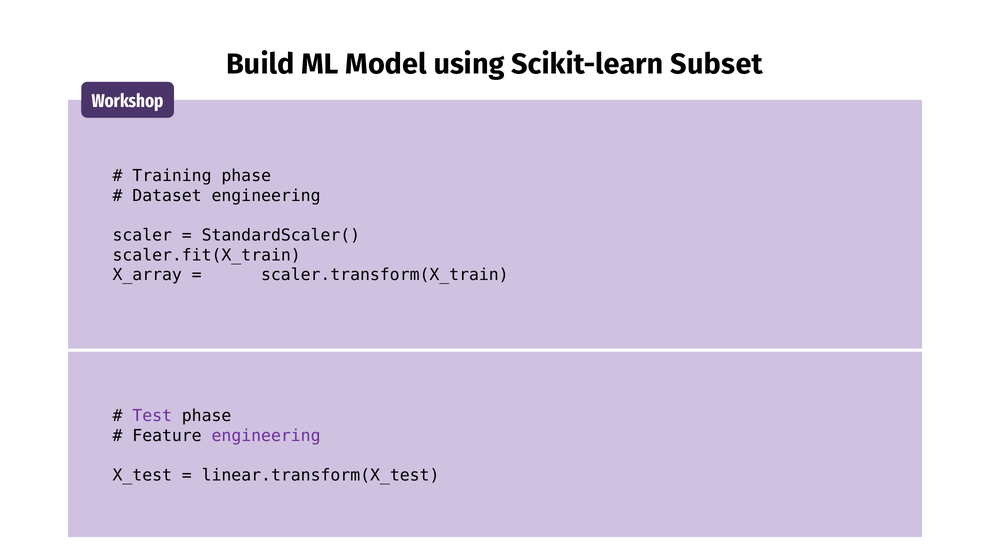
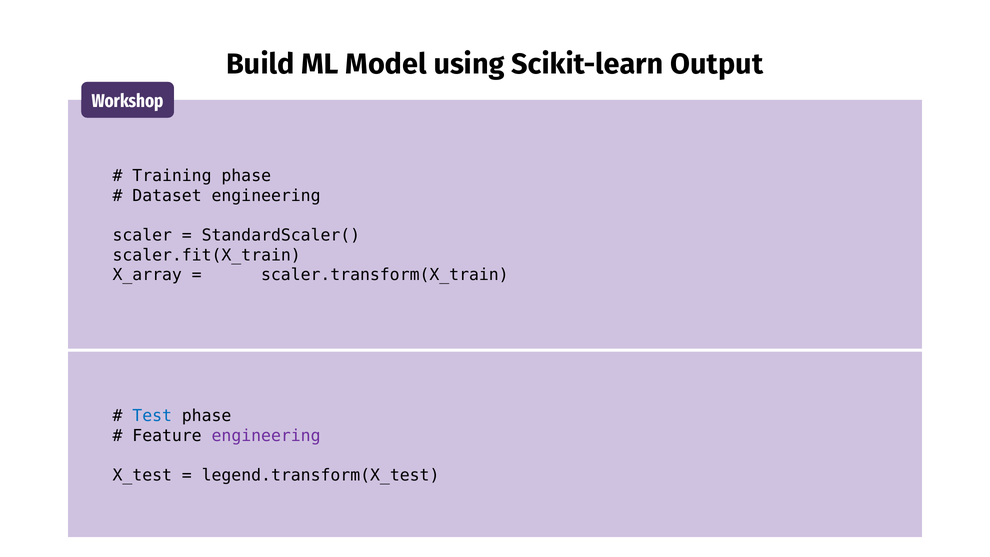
Subset: Subset -> Output (717, 64)
Test colour: purple -> blue (152, 416)
linear.transform(X_test: linear.transform(X_test -> legend.transform(X_test (321, 475)
